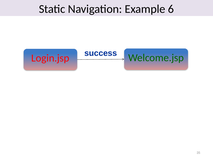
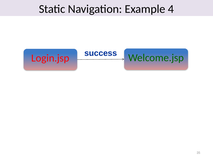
6: 6 -> 4 (171, 9)
